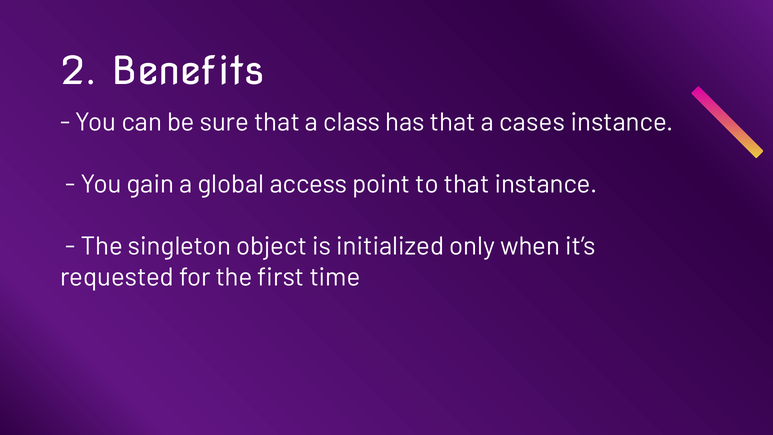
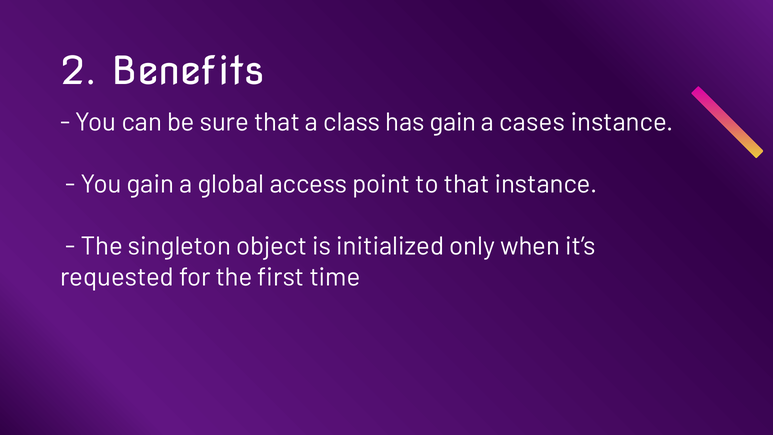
has that: that -> gain (453, 122)
